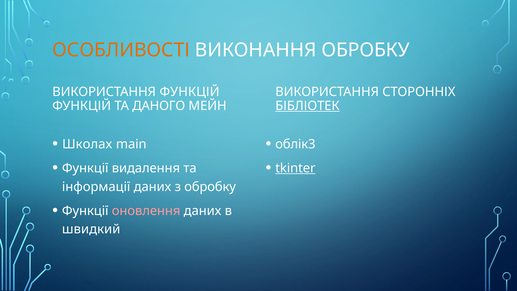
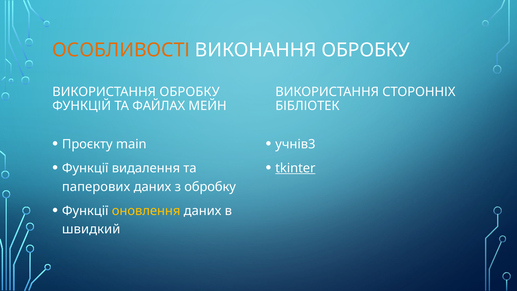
ВИКОРИСТАННЯ ФУНКЦІЙ: ФУНКЦІЙ -> ОБРОБКУ (190, 92)
ДАНОГО: ДАНОГО -> ФАЙЛАХ (159, 106)
БІБЛІОТЕК underline: present -> none (307, 106)
Школах: Школах -> Проєкту (87, 144)
облік3: облік3 -> учнів3 (295, 144)
інформації: інформації -> паперових (96, 187)
оновлення colour: pink -> yellow (146, 211)
